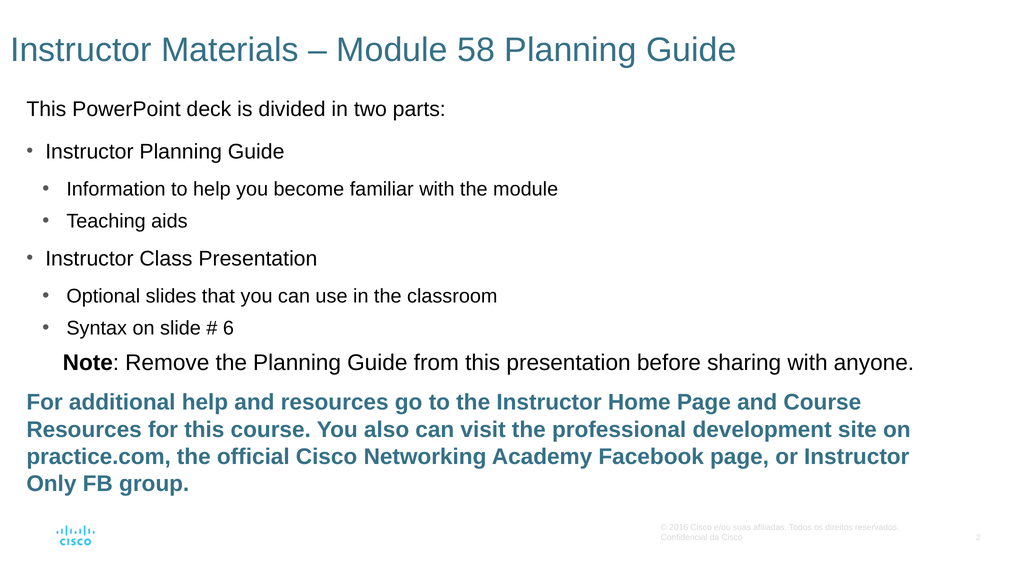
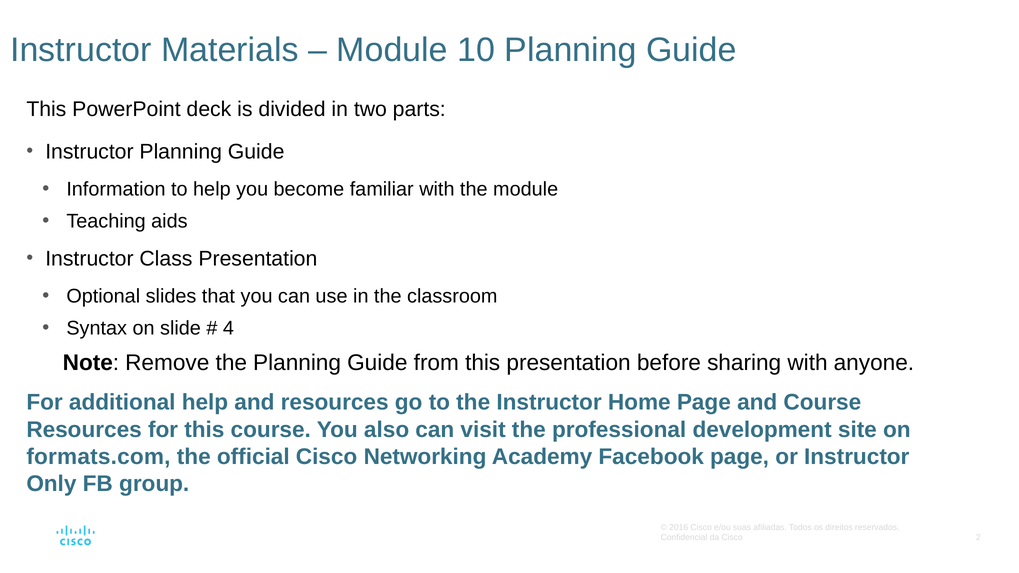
58: 58 -> 10 (476, 50)
6: 6 -> 4 (228, 329)
practice.com: practice.com -> formats.com (98, 457)
